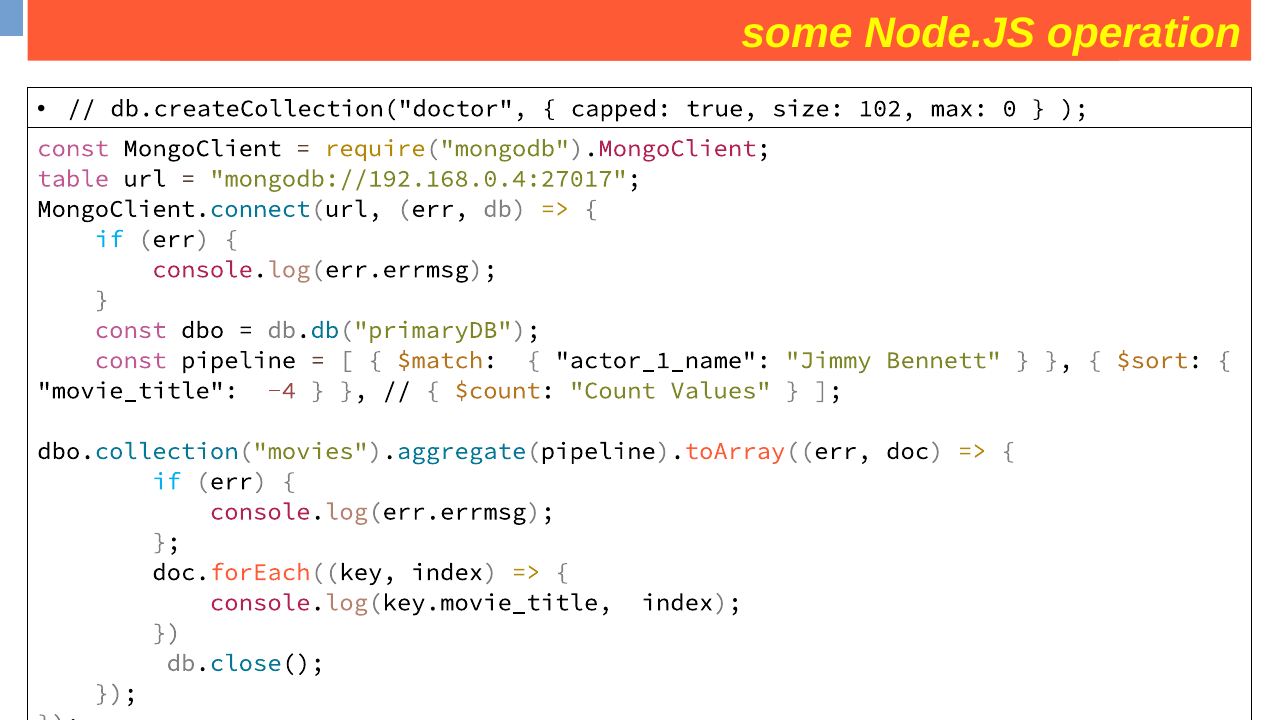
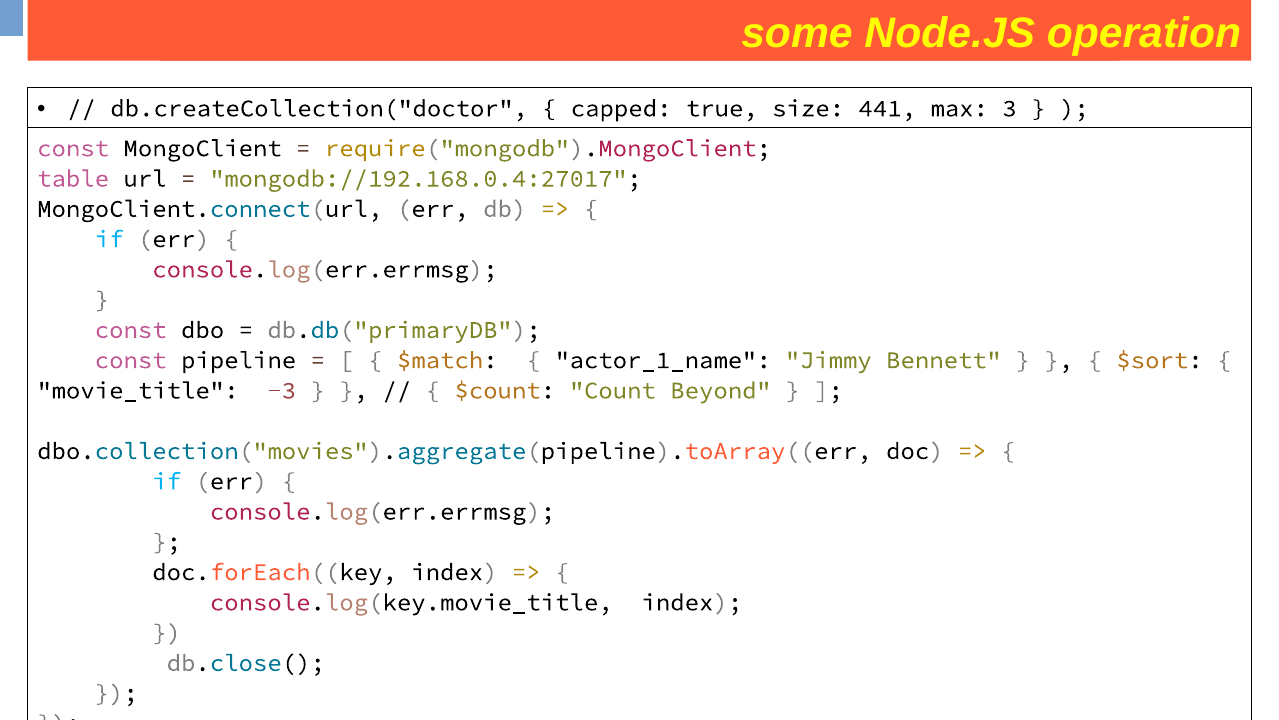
102: 102 -> 441 (887, 108)
0: 0 -> 3 (1010, 108)
-4: -4 -> -3 (282, 390)
Values: Values -> Beyond (721, 390)
